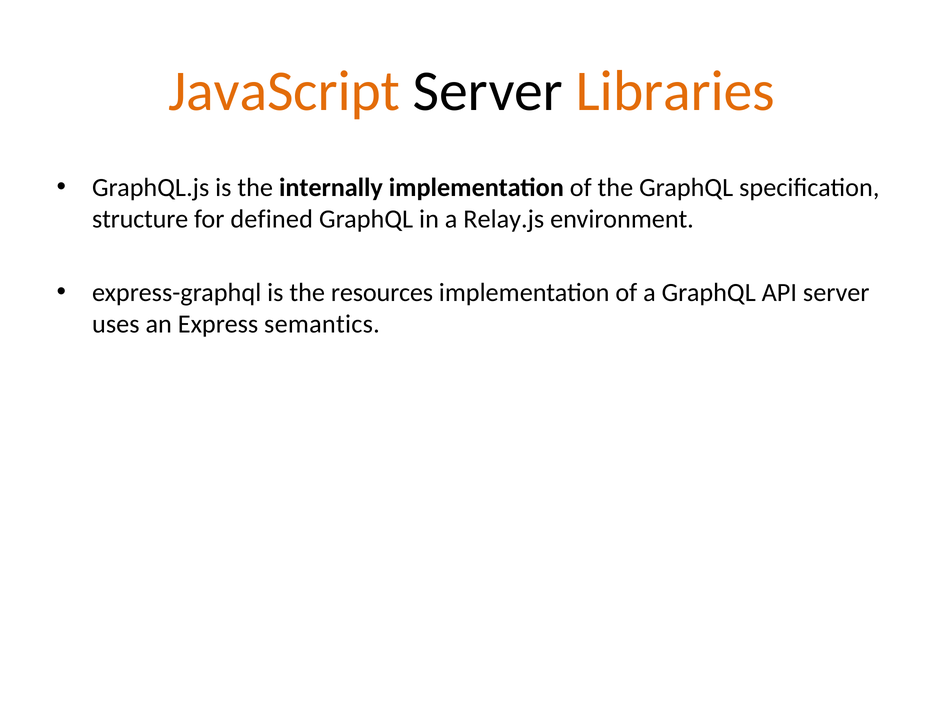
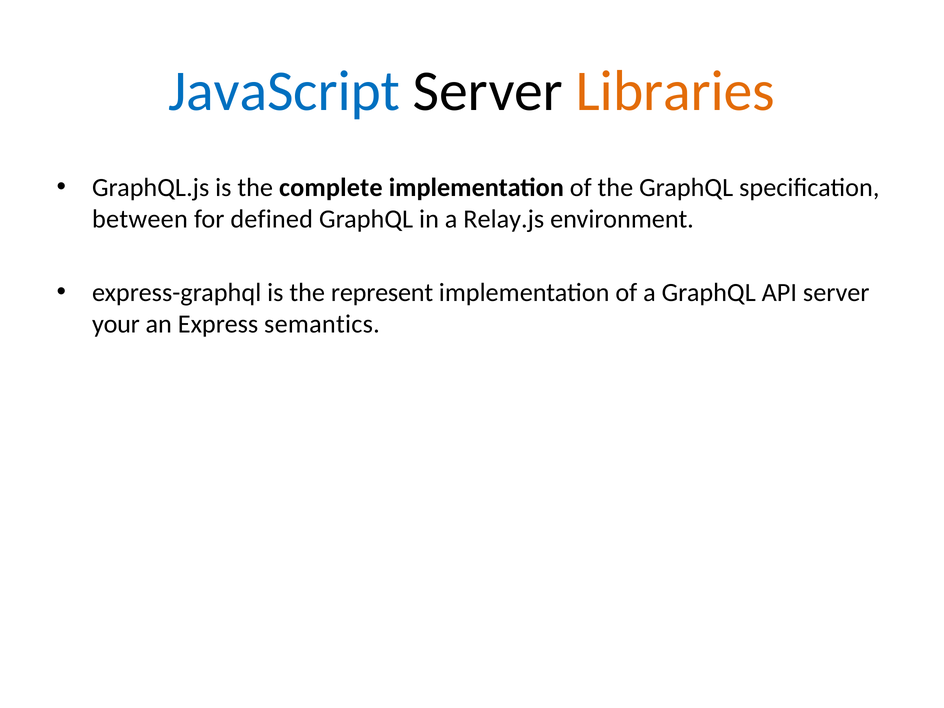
JavaScript colour: orange -> blue (284, 91)
internally: internally -> complete (331, 188)
structure: structure -> between (140, 219)
resources: resources -> represent (382, 293)
uses: uses -> your (116, 324)
